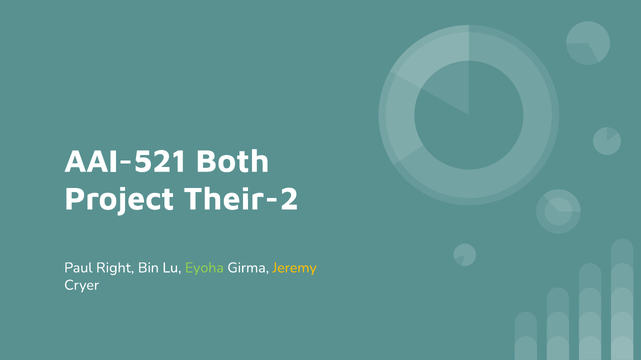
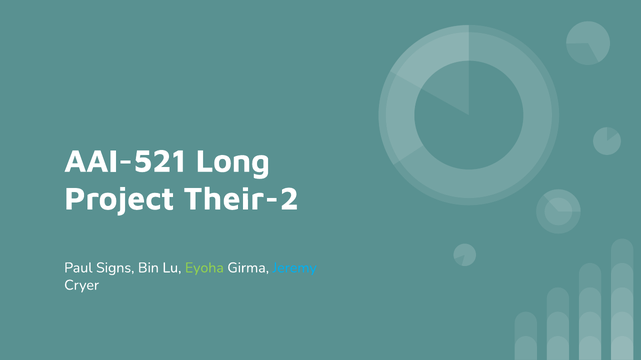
Both: Both -> Long (233, 161)
Right: Right -> Signs (115, 268)
Jeremy colour: yellow -> light blue (295, 268)
